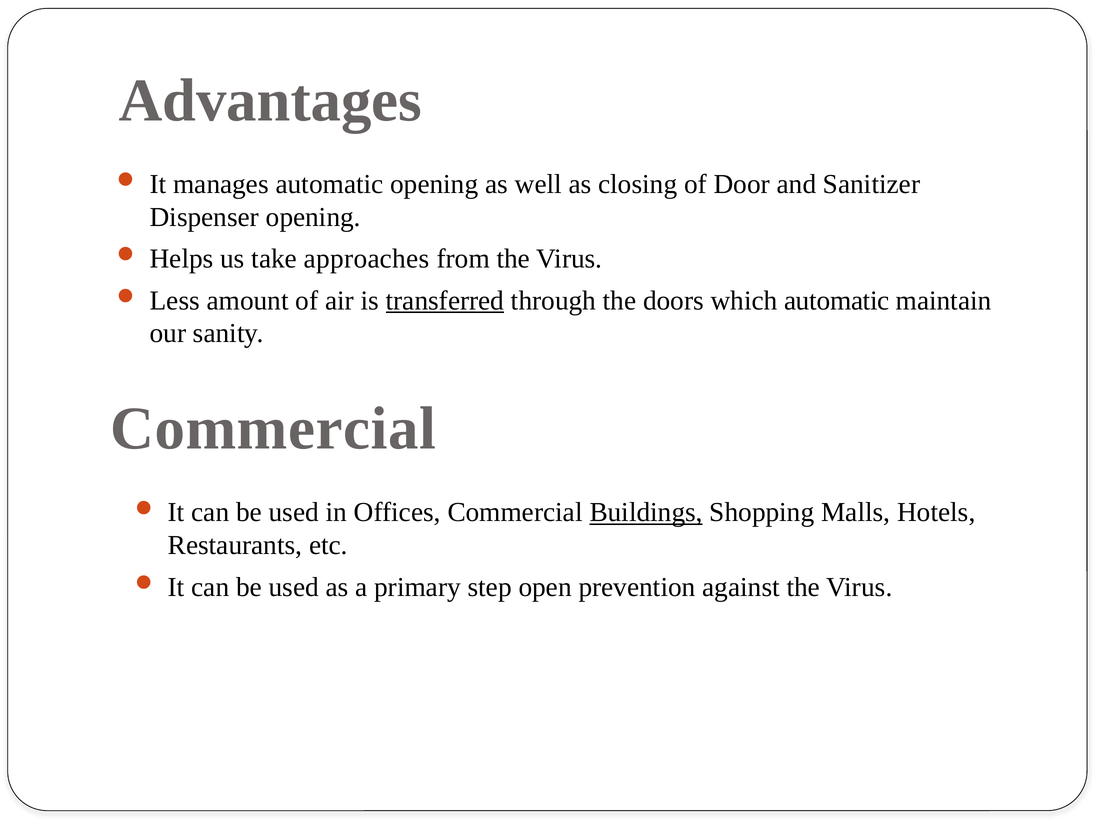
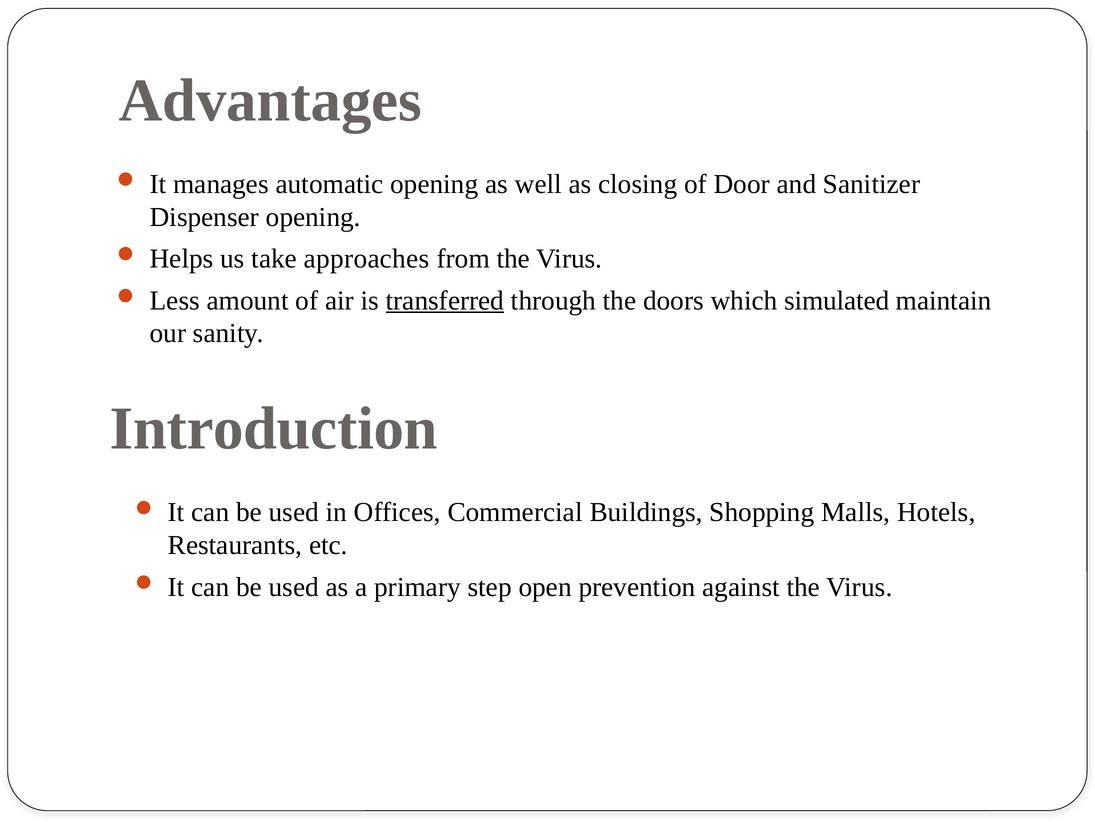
which automatic: automatic -> simulated (837, 300)
Commercial: Commercial -> Introduction (274, 428)
Buildings underline: present -> none (646, 512)
